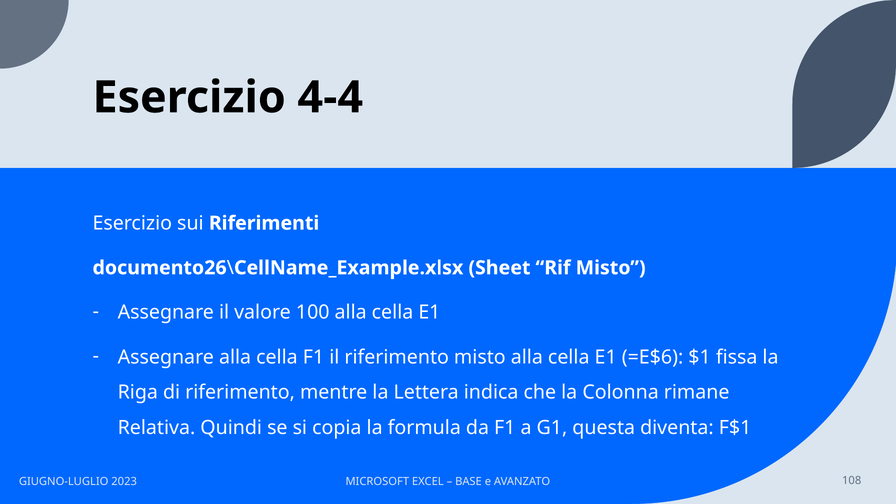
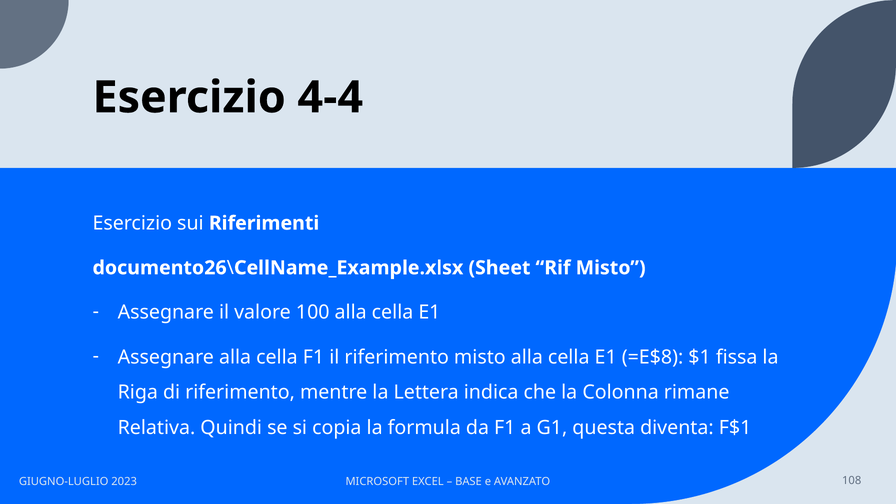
=E$6: =E$6 -> =E$8 (653, 357)
